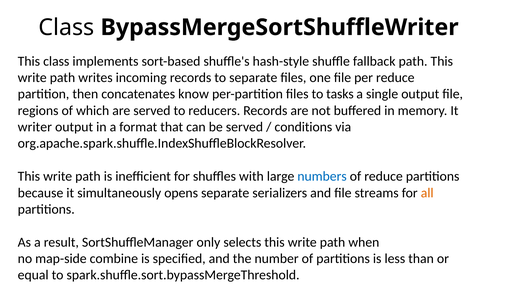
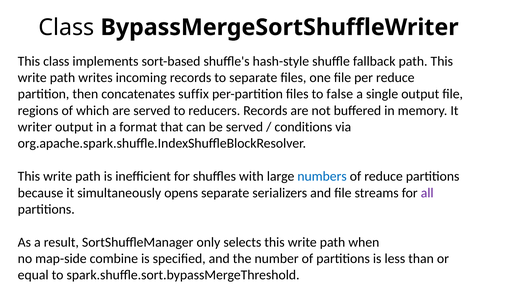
know: know -> suffix (194, 94)
tasks: tasks -> false (340, 94)
all colour: orange -> purple (427, 193)
